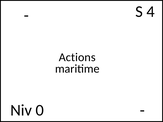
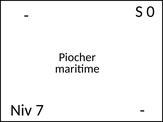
4: 4 -> 0 (151, 12)
Actions: Actions -> Piocher (77, 57)
0: 0 -> 7 (40, 110)
